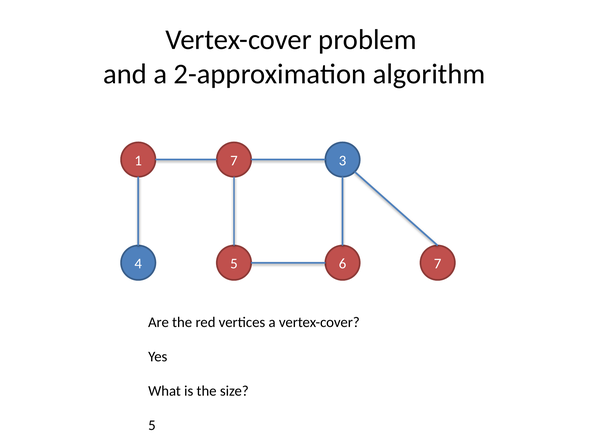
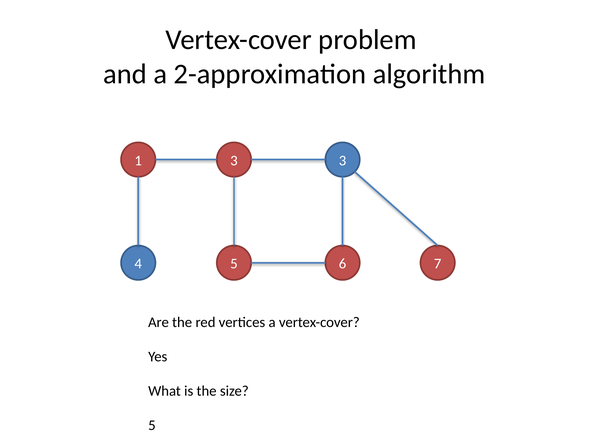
1 7: 7 -> 3 (234, 161)
